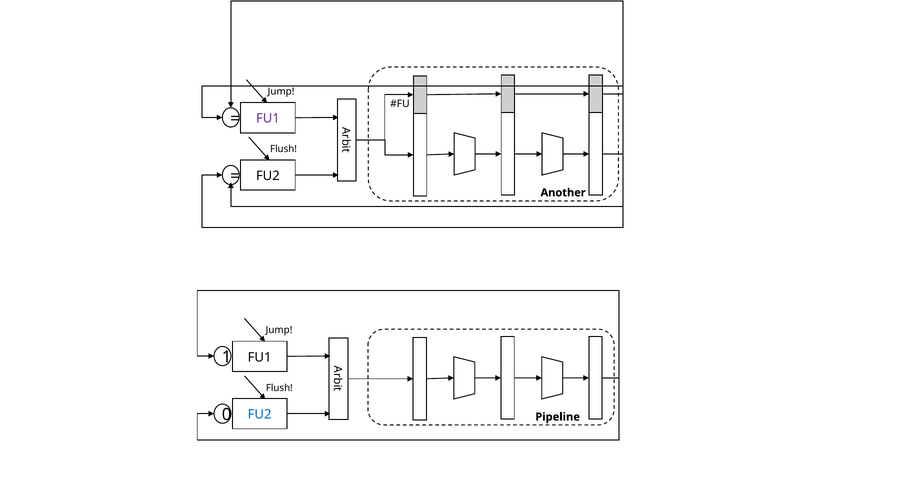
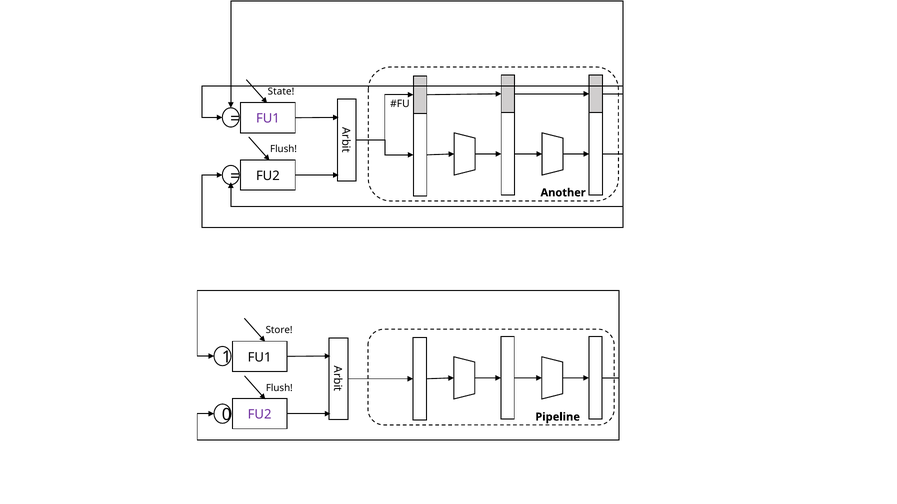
Jump: Jump -> State (281, 92)
Jump: Jump -> Store (279, 331)
FU2 colour: blue -> purple (260, 415)
